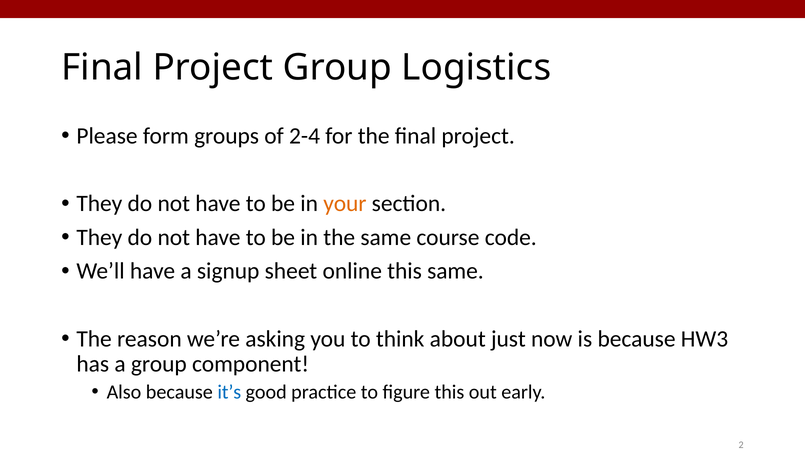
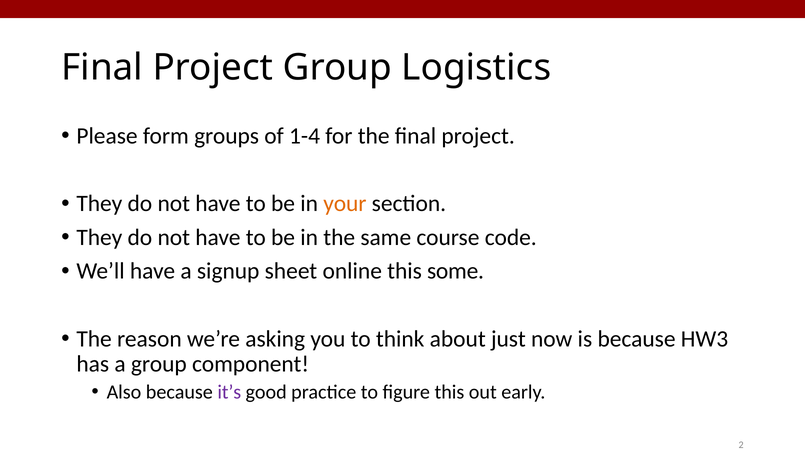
2-4: 2-4 -> 1-4 (305, 136)
this same: same -> some (456, 271)
it’s colour: blue -> purple (229, 392)
